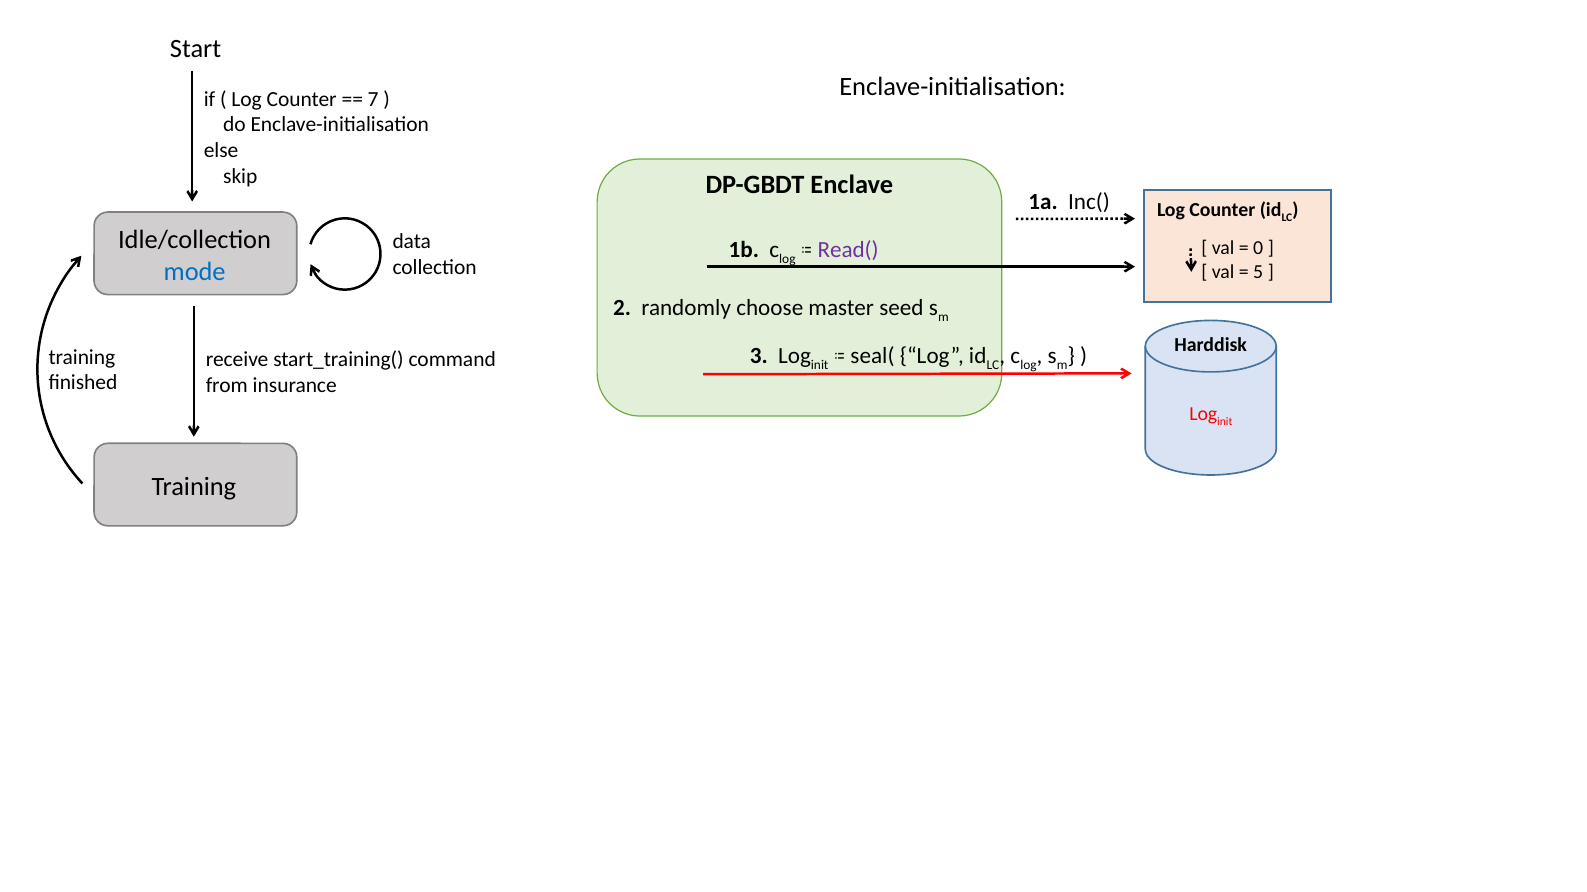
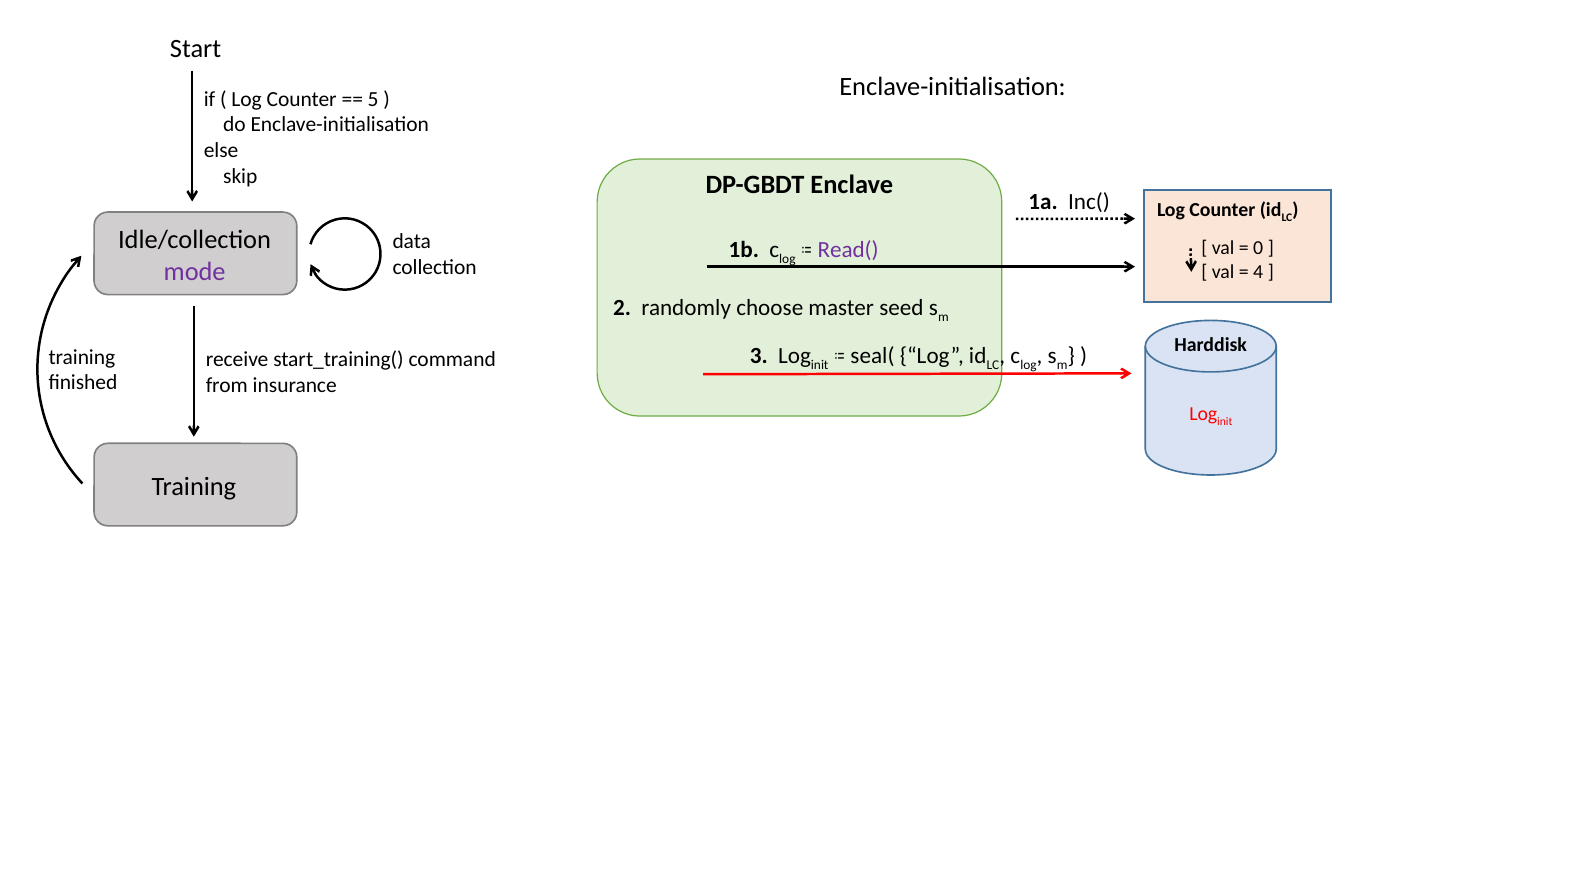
7: 7 -> 5 (373, 99)
mode colour: blue -> purple (195, 272)
5: 5 -> 4 (1258, 272)
